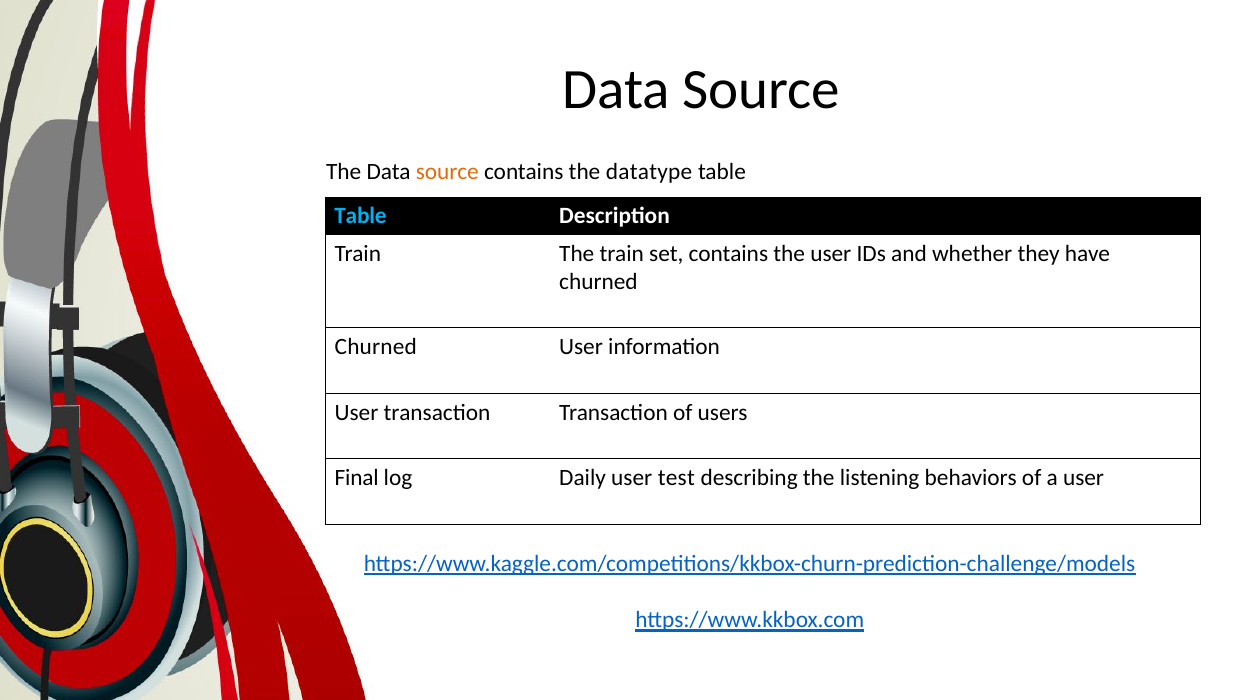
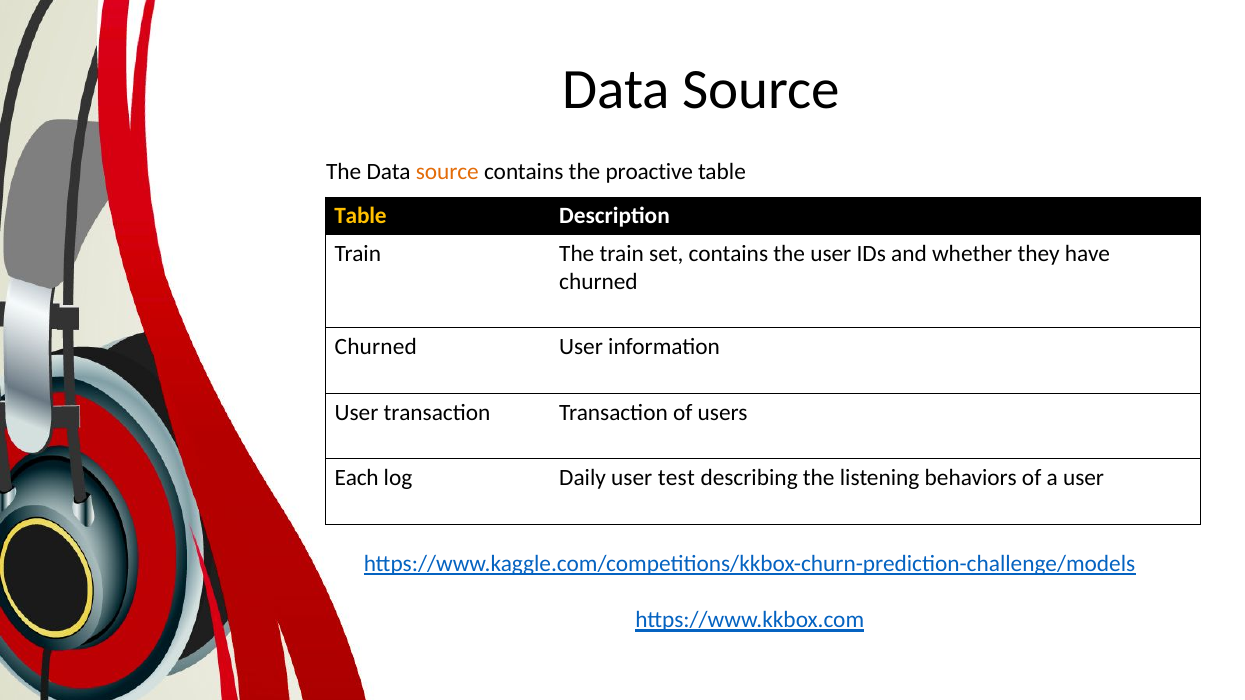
datatype: datatype -> proactive (649, 172)
Table colour: light blue -> yellow (360, 216)
Final: Final -> Each (357, 478)
